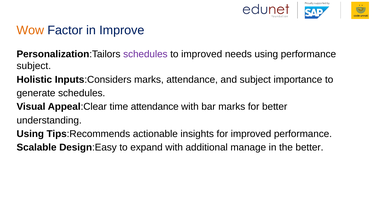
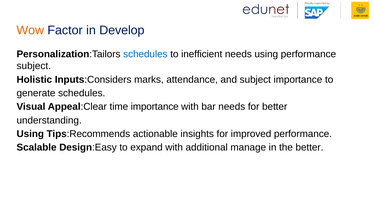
Improve: Improve -> Develop (122, 30)
schedules colour: purple -> blue (145, 54)
to improved: improved -> inefficient (202, 54)
time attendance: attendance -> importance (155, 107)
bar marks: marks -> needs (232, 107)
